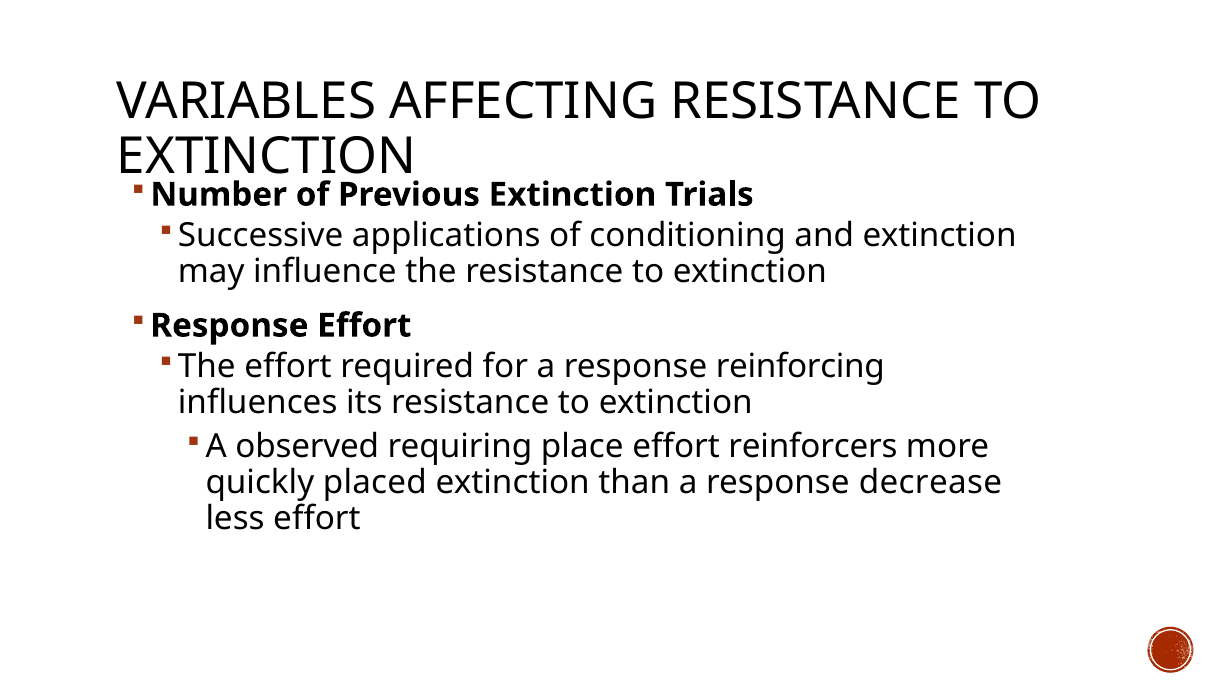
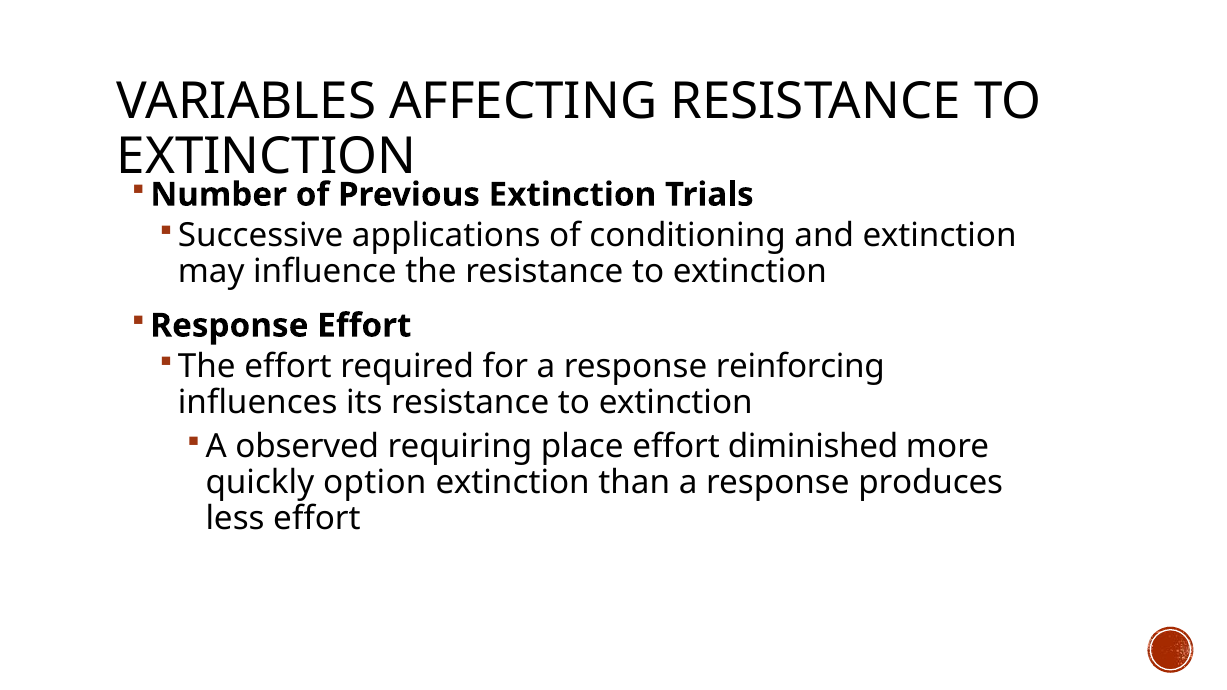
reinforcers: reinforcers -> diminished (813, 446)
placed: placed -> option (375, 482)
decrease: decrease -> produces (931, 482)
